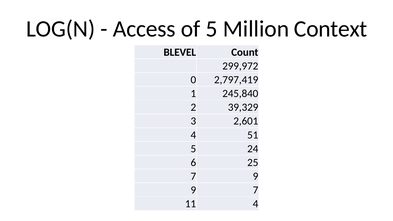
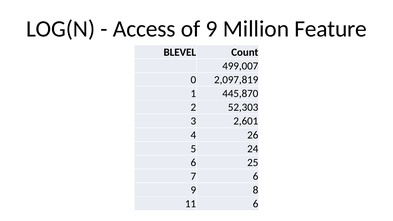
of 5: 5 -> 9 (212, 29)
Context: Context -> Feature (331, 29)
299,972: 299,972 -> 499,007 (240, 66)
2,797,419: 2,797,419 -> 2,097,819 (236, 80)
245,840: 245,840 -> 445,870 (240, 94)
39,329: 39,329 -> 52,303 (243, 107)
51: 51 -> 26 (253, 135)
7 9: 9 -> 6 (256, 176)
9 7: 7 -> 8 (256, 190)
11 4: 4 -> 6 (256, 204)
